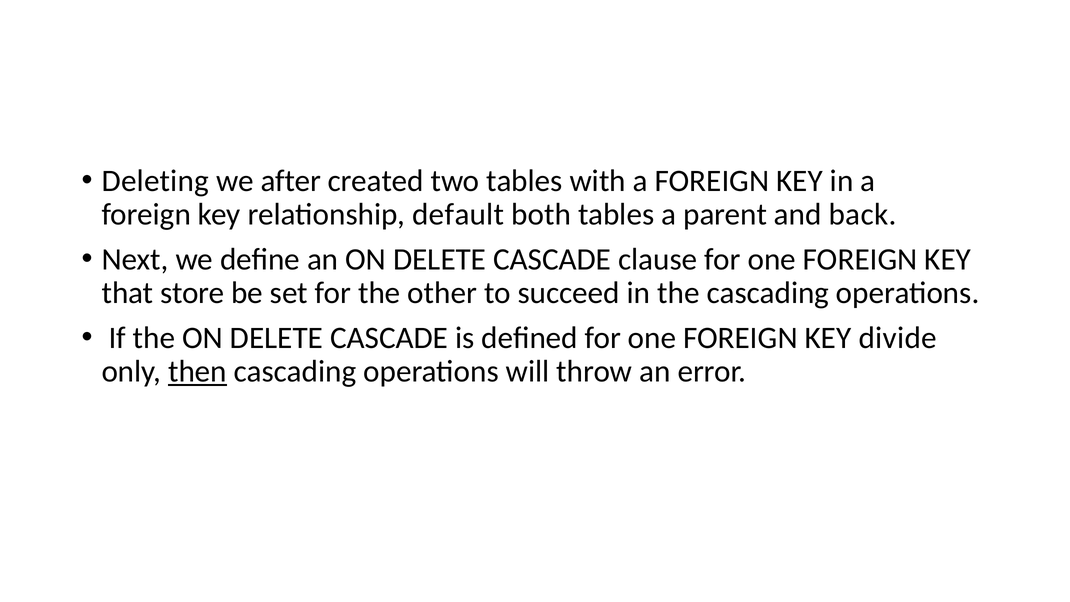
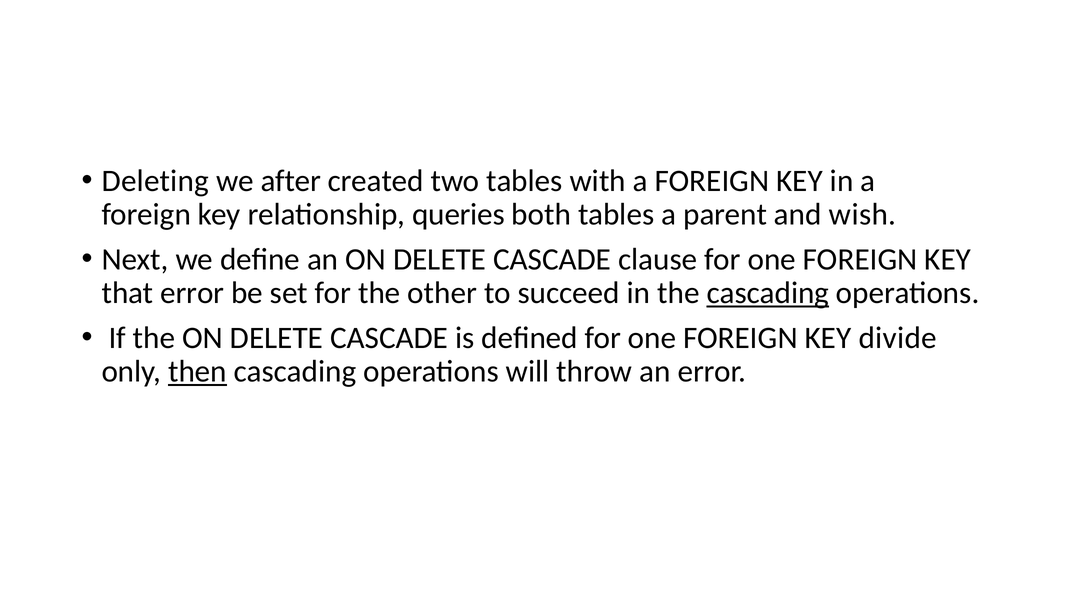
default: default -> queries (459, 214)
back: back -> wish (863, 214)
that store: store -> error (192, 293)
cascading underline: none -> present (768, 293)
